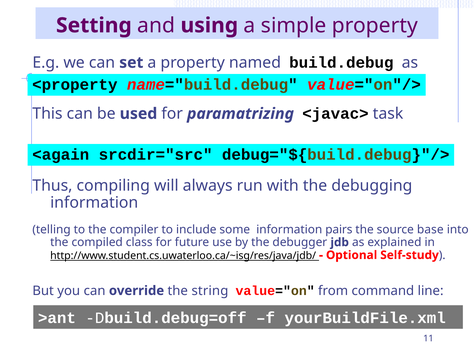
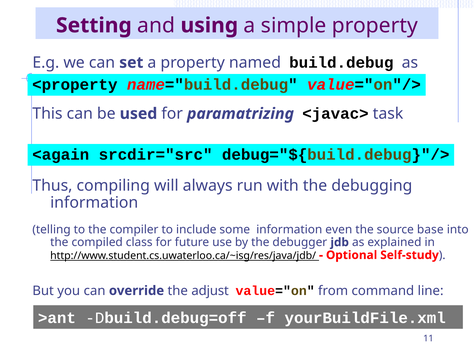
pairs: pairs -> even (339, 230)
string: string -> adjust (210, 291)
